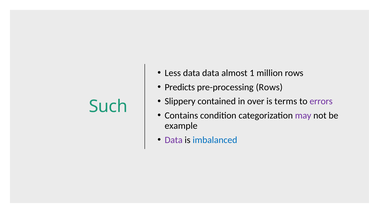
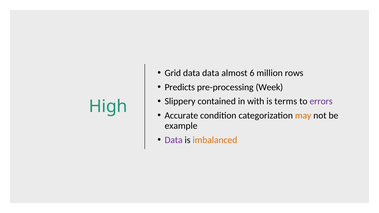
Less: Less -> Grid (173, 73)
1: 1 -> 6 (252, 73)
pre-processing Rows: Rows -> Week (269, 87)
over: over -> with (256, 101)
Such: Such -> High (108, 106)
Contains: Contains -> Accurate (181, 116)
may colour: purple -> orange (303, 116)
imbalanced colour: blue -> orange (215, 140)
